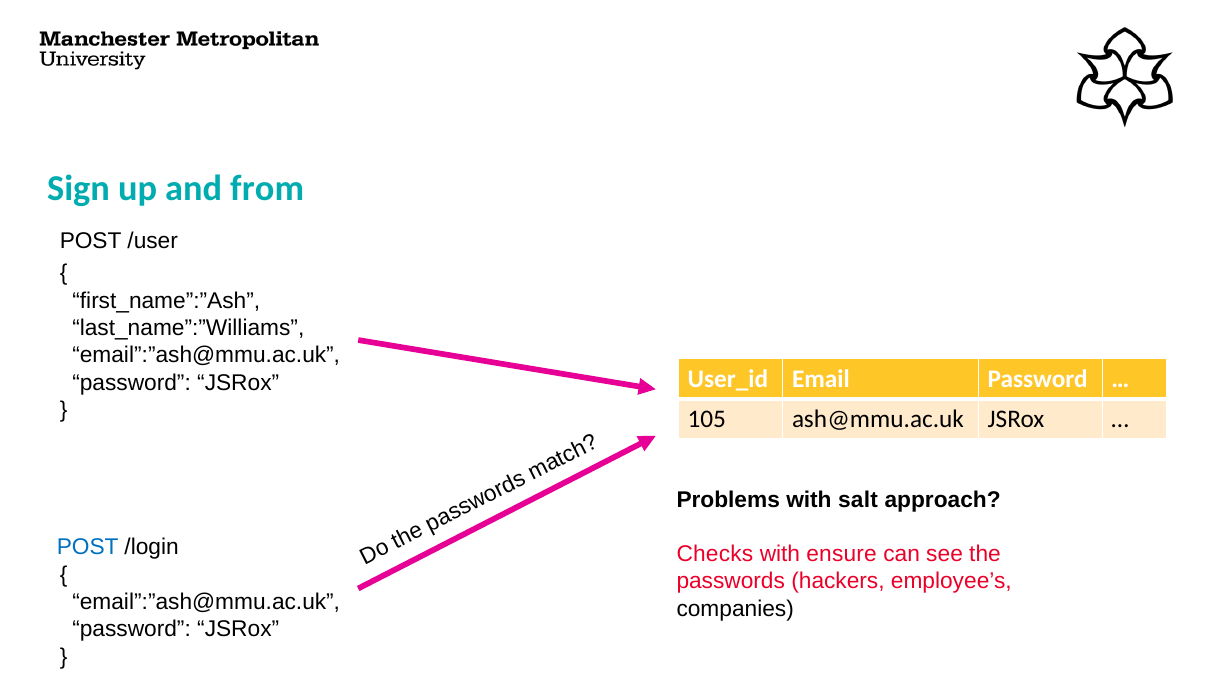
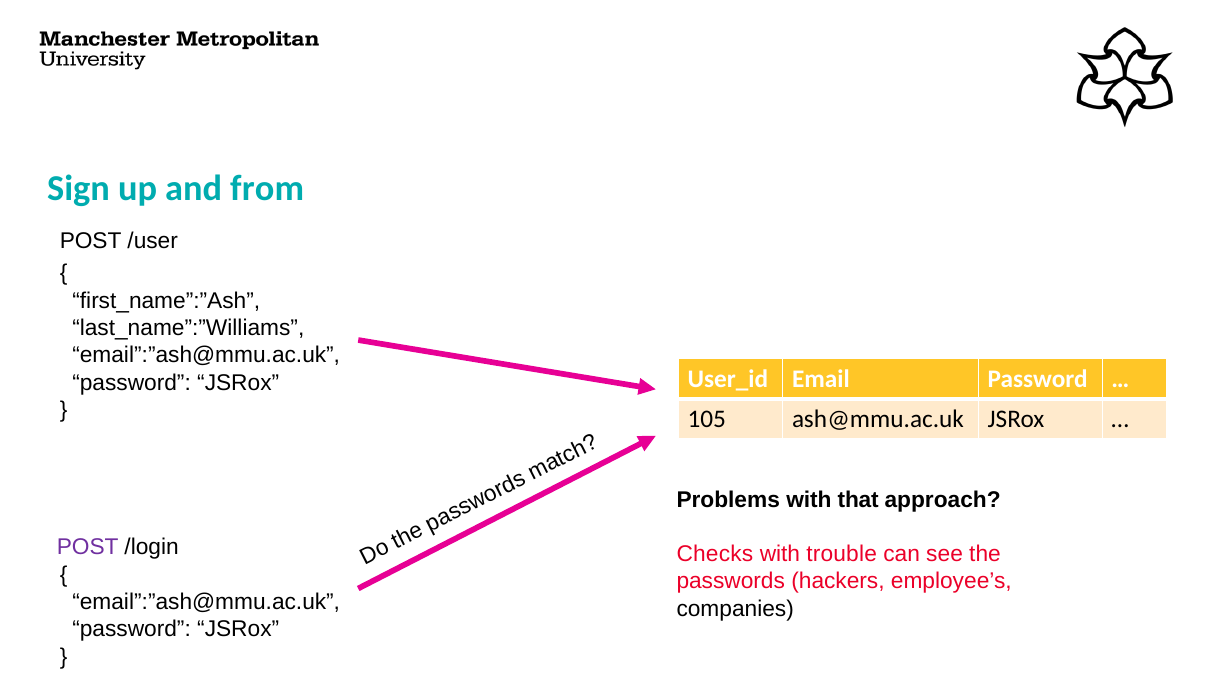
salt: salt -> that (858, 499)
POST colour: blue -> purple (88, 547)
ensure: ensure -> trouble (842, 554)
